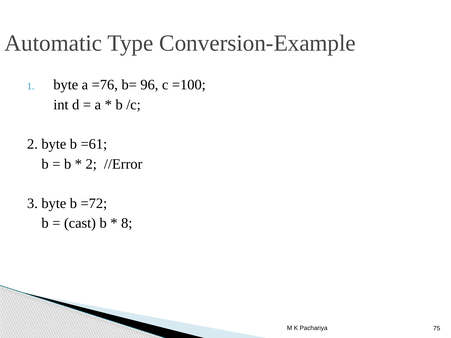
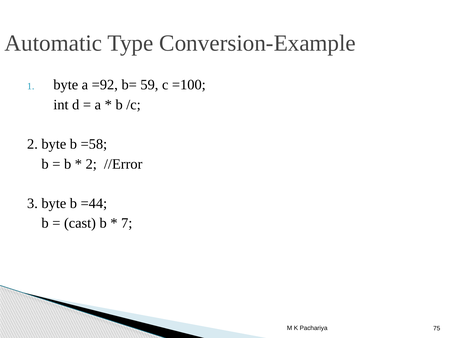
=76: =76 -> =92 (105, 85)
96: 96 -> 59 (149, 85)
=61: =61 -> =58 (94, 144)
=72: =72 -> =44 (94, 204)
8: 8 -> 7 (127, 223)
